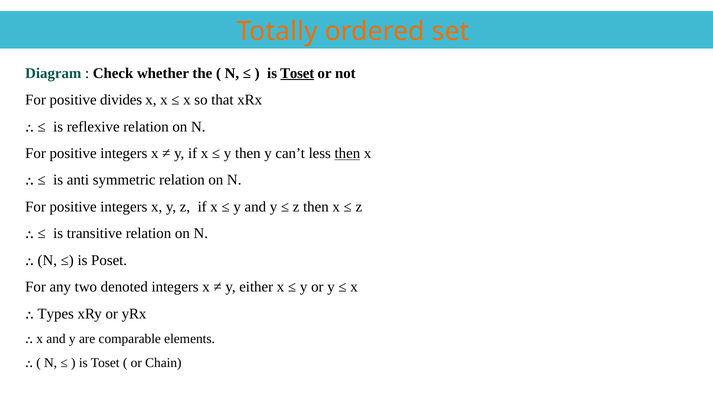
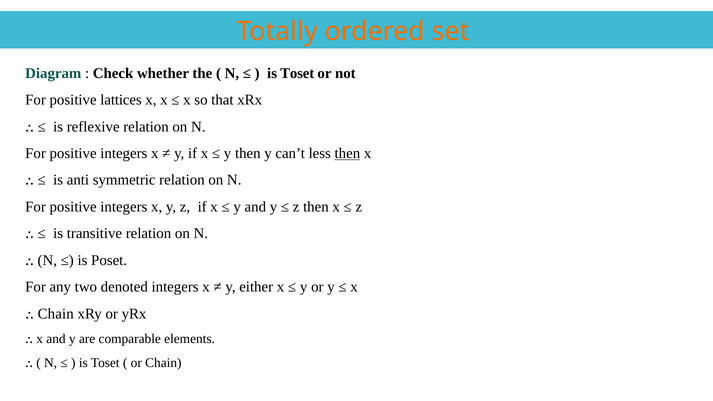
Toset underline: present -> none (297, 73)
divides: divides -> lattices (121, 100)
Types: Types -> Chain (56, 314)
